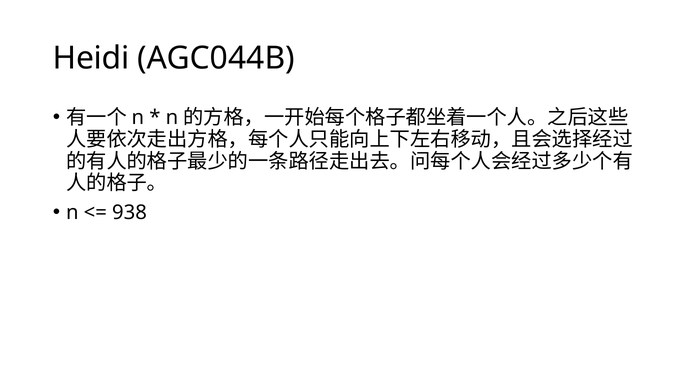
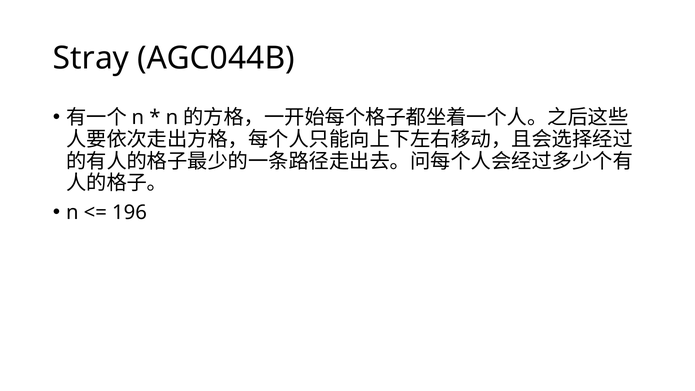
Heidi: Heidi -> Stray (91, 58)
938: 938 -> 196 (129, 212)
